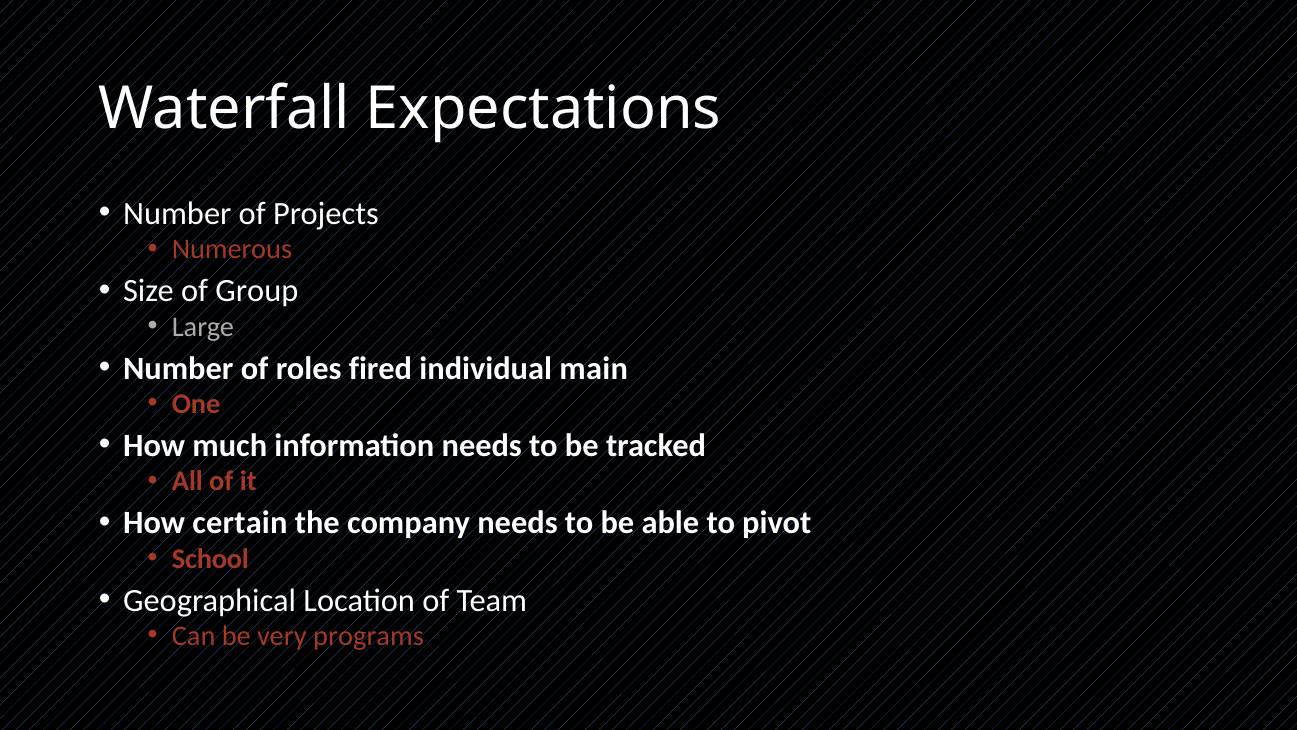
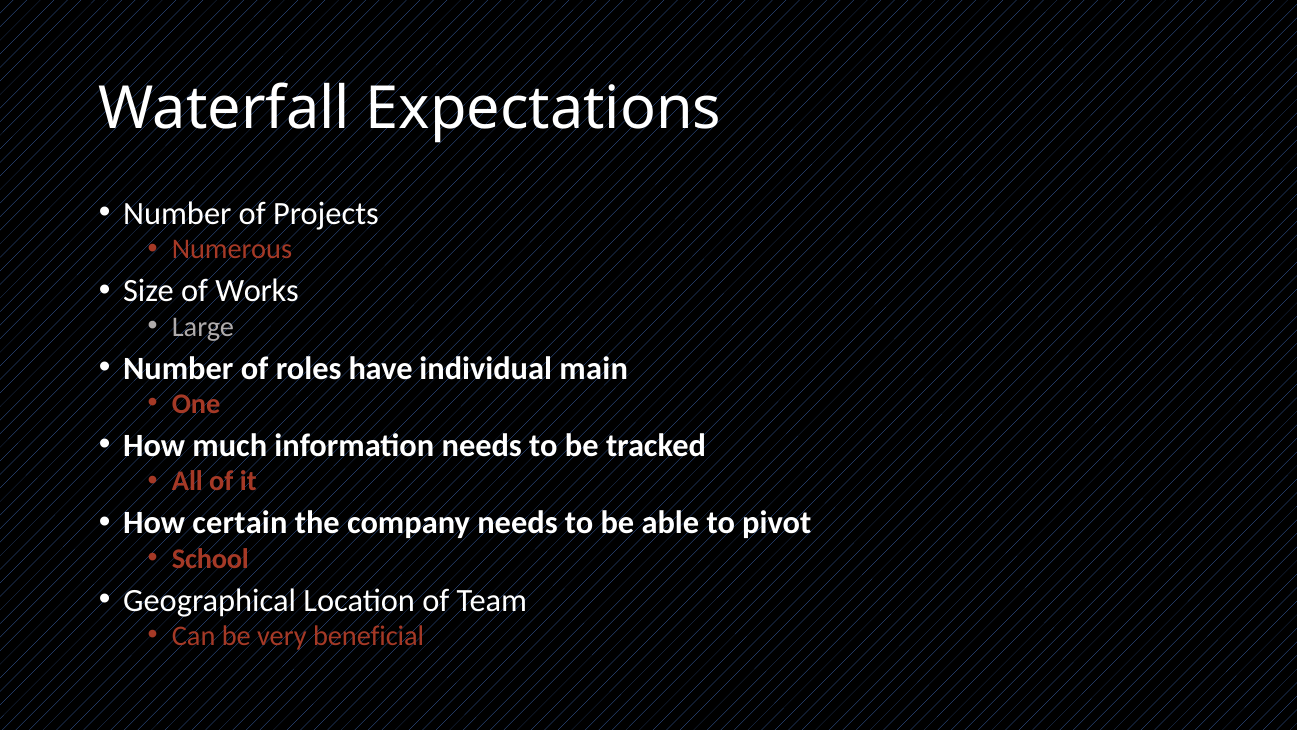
Group: Group -> Works (257, 291)
fired: fired -> have (381, 368)
programs: programs -> beneficial (369, 636)
